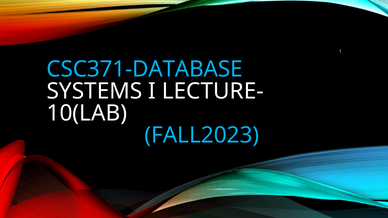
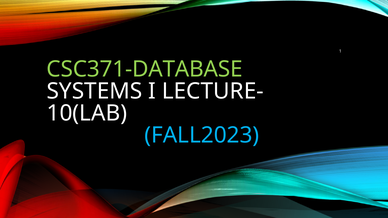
CSC371-DATABASE colour: light blue -> light green (145, 69)
